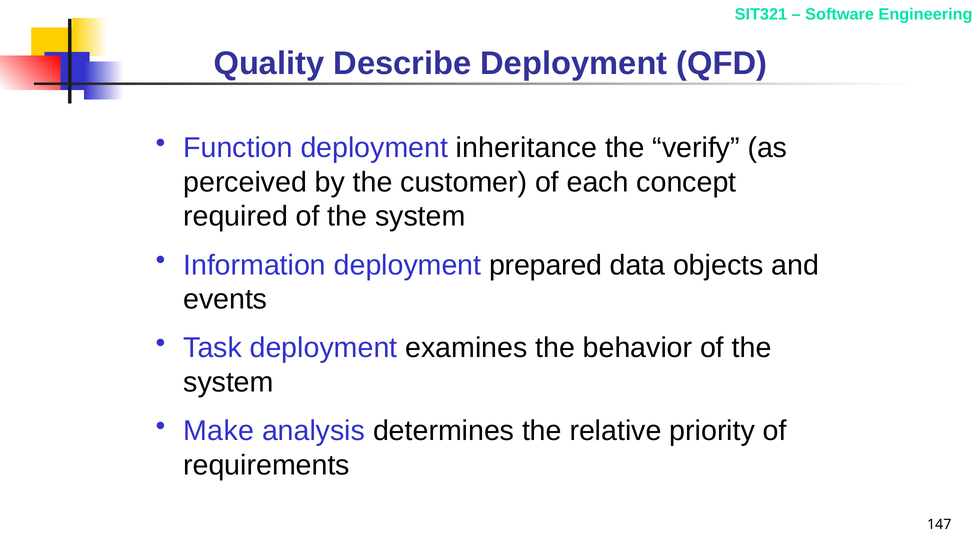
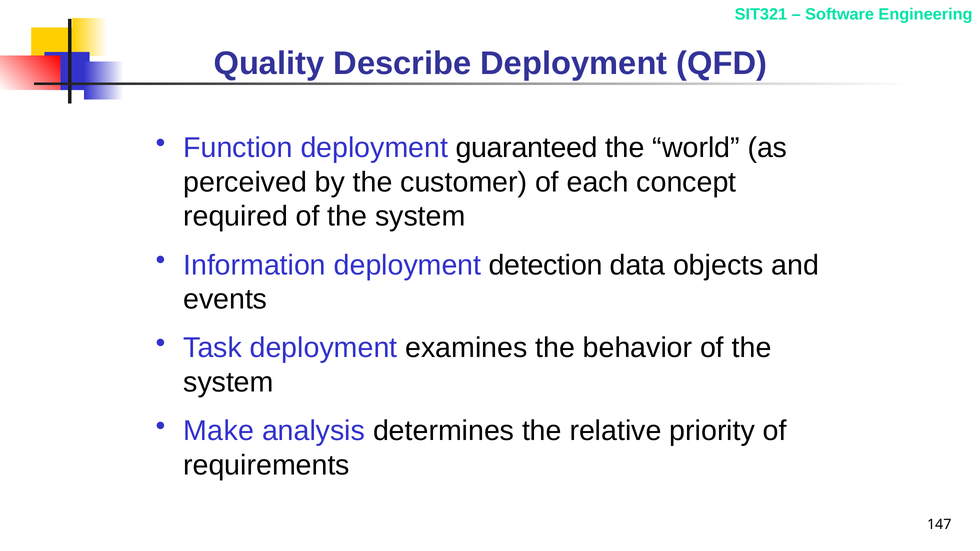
inheritance: inheritance -> guaranteed (527, 148)
verify: verify -> world (696, 148)
prepared: prepared -> detection (546, 265)
